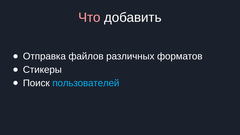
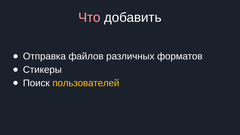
пользователей colour: light blue -> yellow (86, 83)
